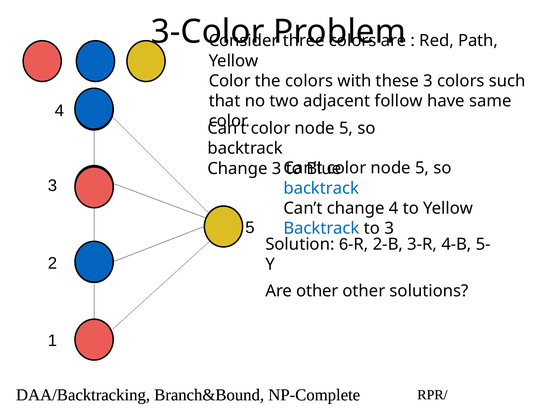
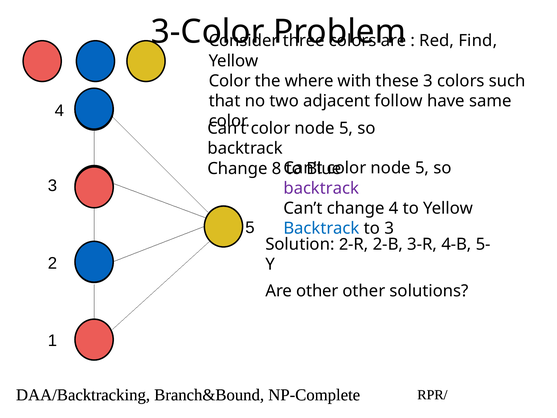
Path: Path -> Find (478, 41)
the colors: colors -> where (309, 81)
Change 3: 3 -> 8 (277, 168)
backtrack colour: blue -> purple (321, 188)
Solution 6: 6 -> 2 (344, 244)
